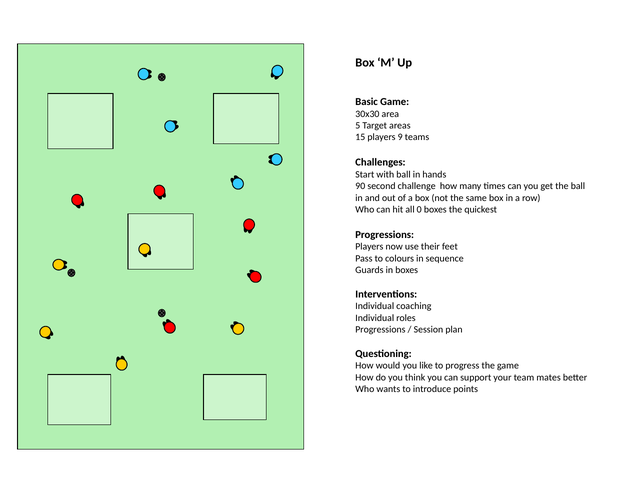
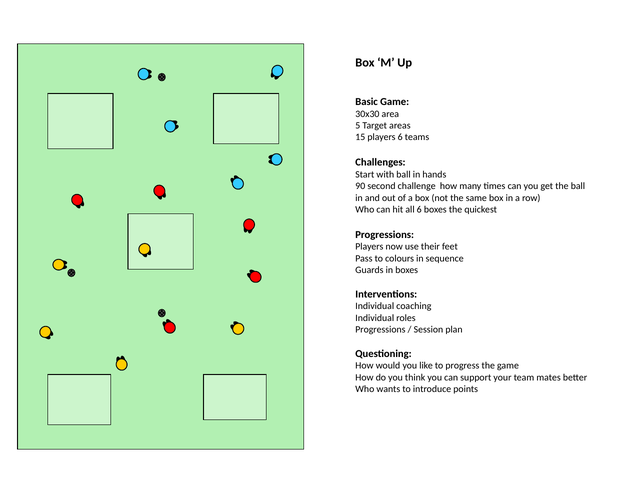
players 9: 9 -> 6 (400, 137)
all 0: 0 -> 6 (419, 210)
